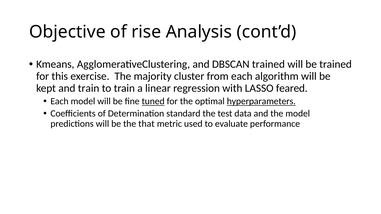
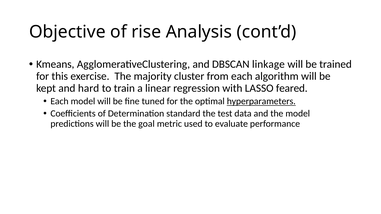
DBSCAN trained: trained -> linkage (268, 64)
and train: train -> hard (89, 88)
tuned underline: present -> none (153, 101)
that: that -> goal (146, 124)
